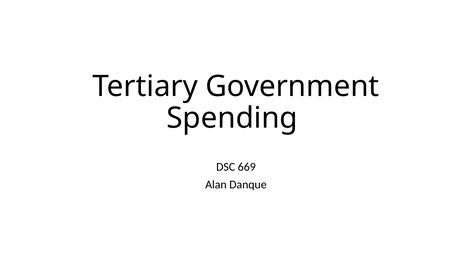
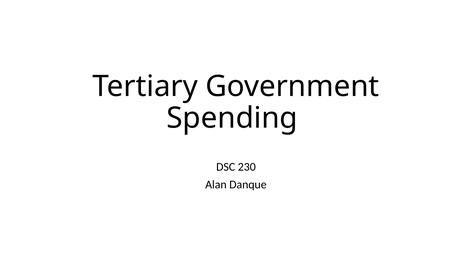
669: 669 -> 230 (247, 167)
